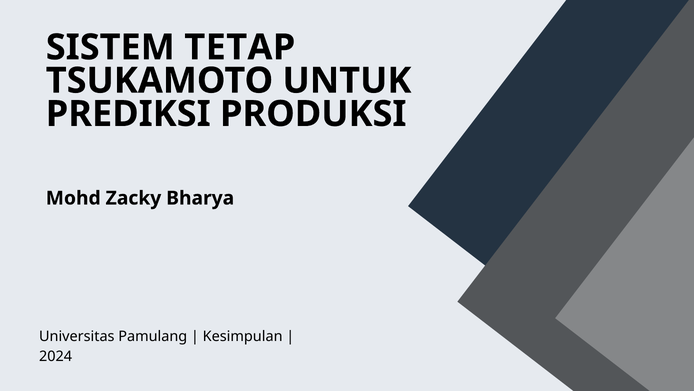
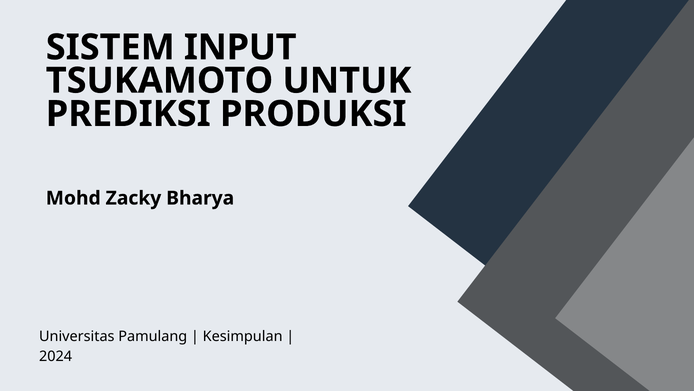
TETAP: TETAP -> INPUT (240, 47)
